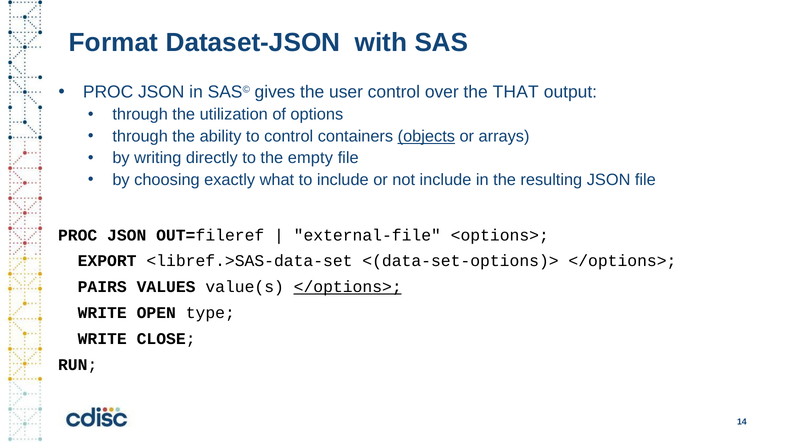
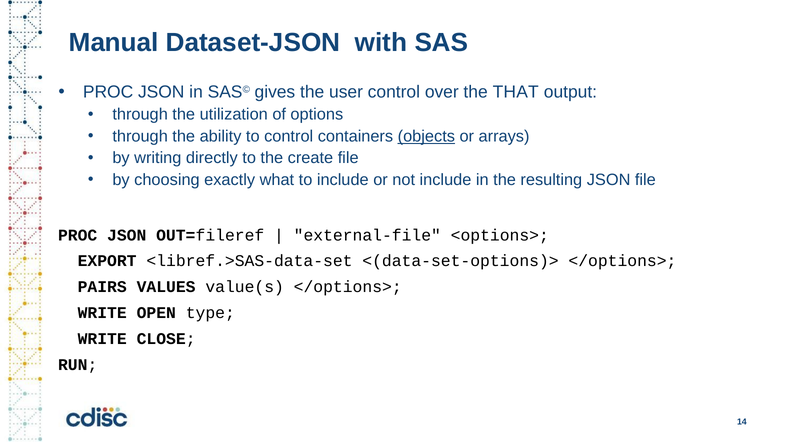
Format: Format -> Manual (114, 43)
empty: empty -> create (310, 158)
</options> underline: present -> none (348, 287)
